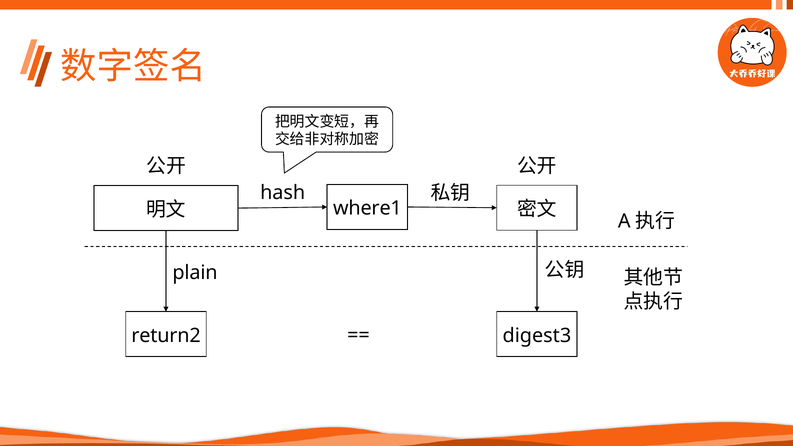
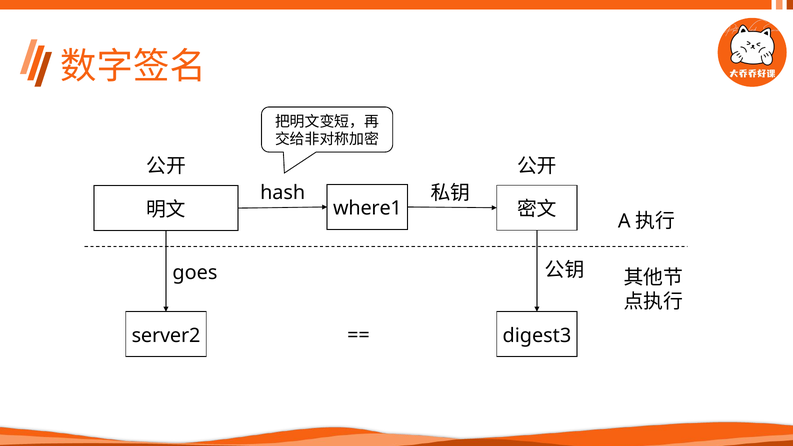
plain: plain -> goes (195, 273)
return2: return2 -> server2 (166, 336)
